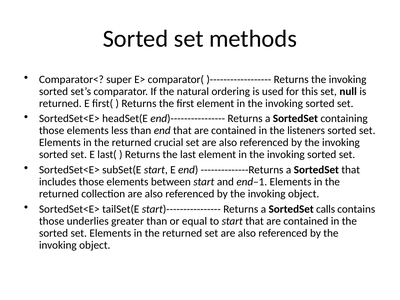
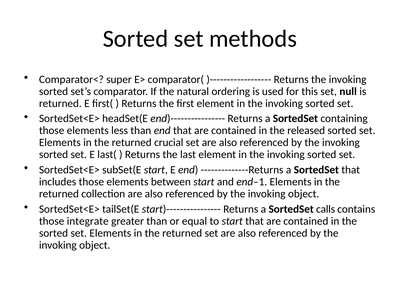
listeners: listeners -> released (306, 131)
underlies: underlies -> integrate (88, 221)
